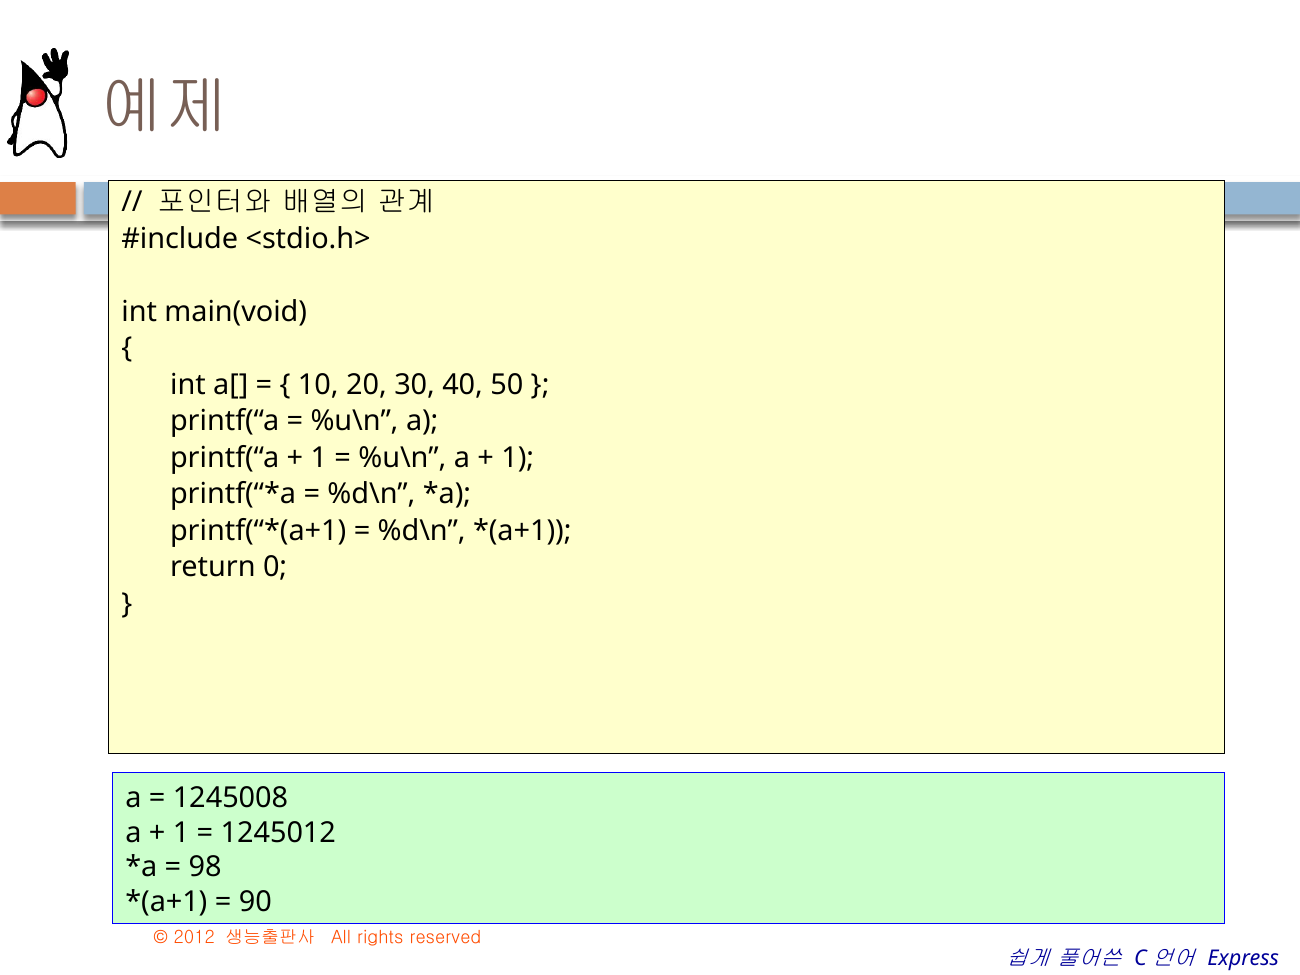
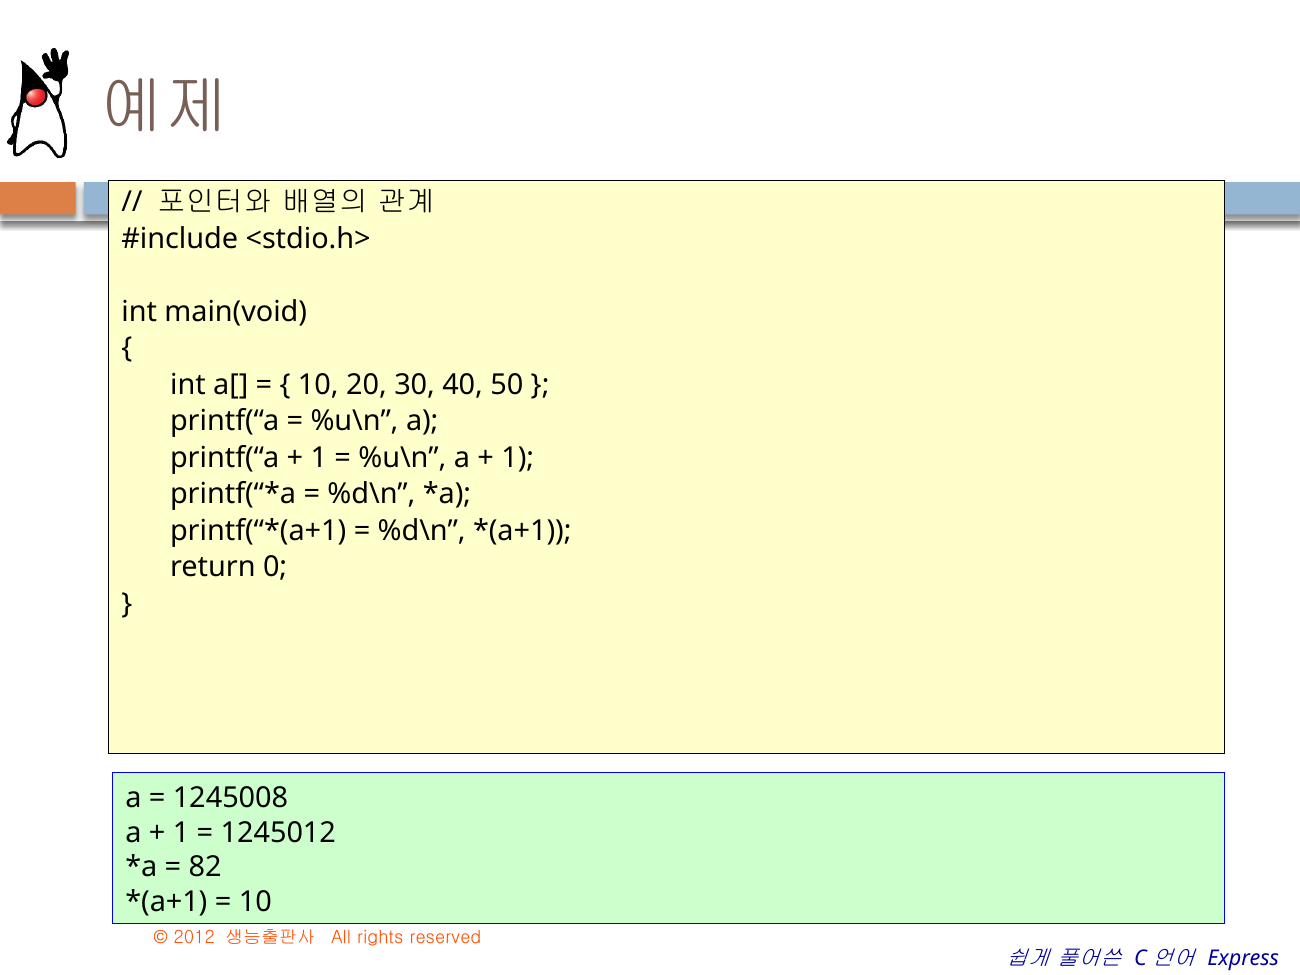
98: 98 -> 82 (205, 867)
90: 90 -> 10 (255, 902)
